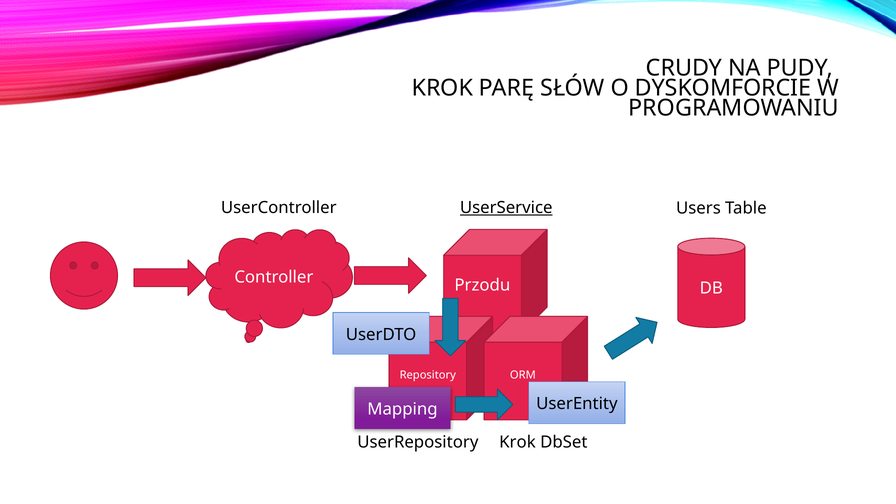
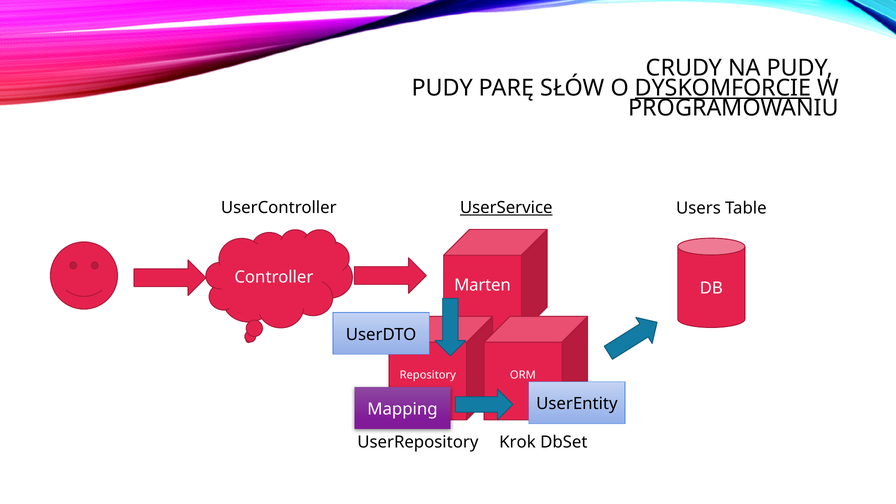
KROK: KROK -> PUDY (442, 88)
DYSKOMFORCIE underline: none -> present (723, 88)
Przodu: Przodu -> Marten (482, 285)
